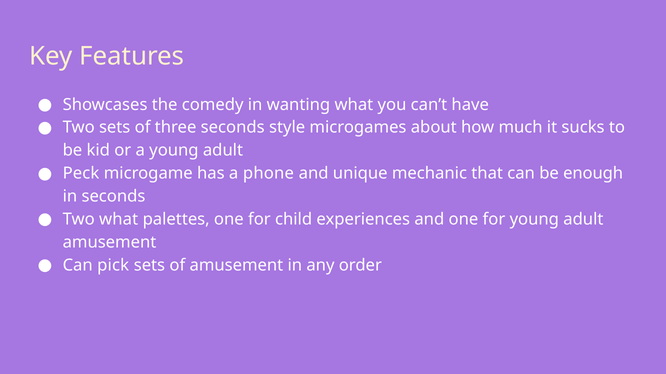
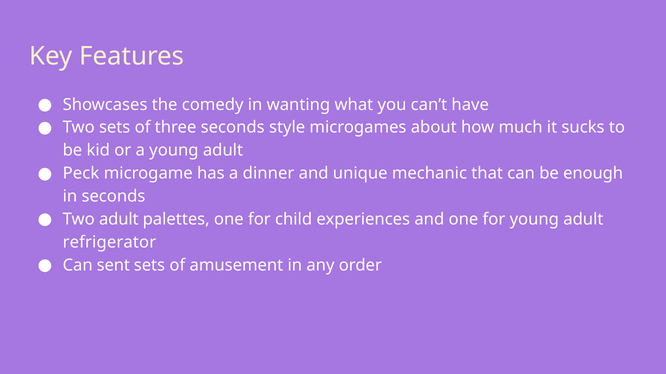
phone: phone -> dinner (269, 174)
Two what: what -> adult (119, 220)
amusement: amusement -> refrigerator (109, 243)
pick: pick -> sent (113, 266)
